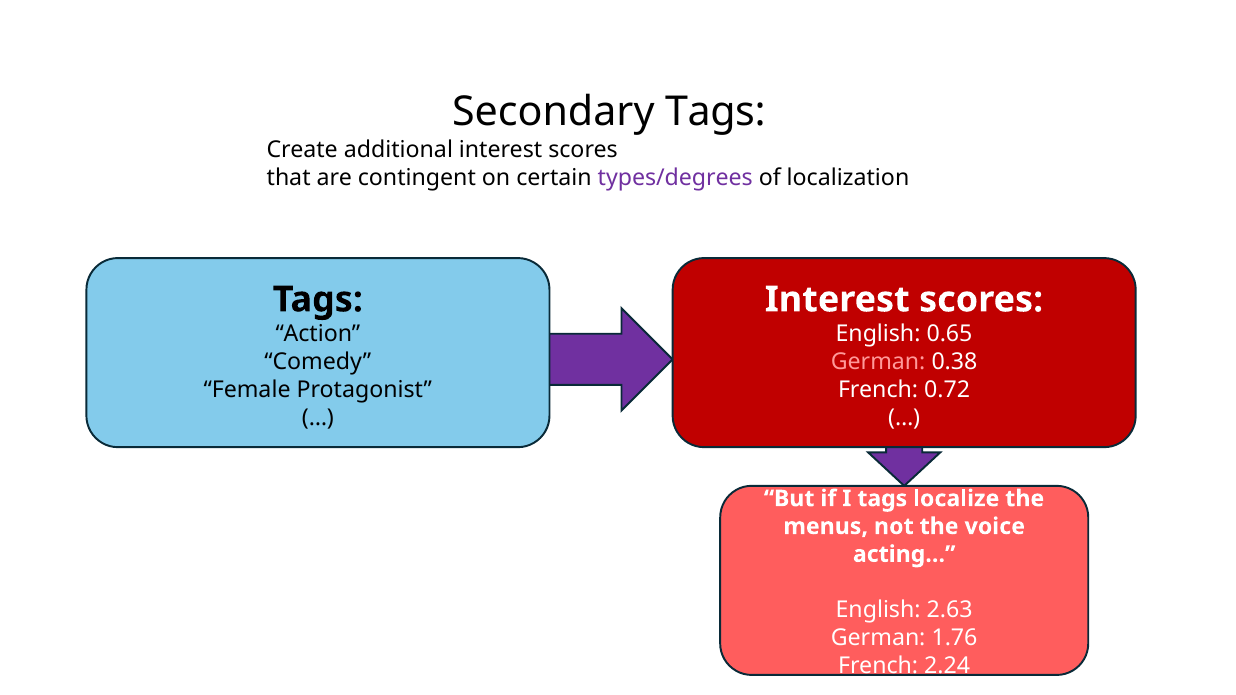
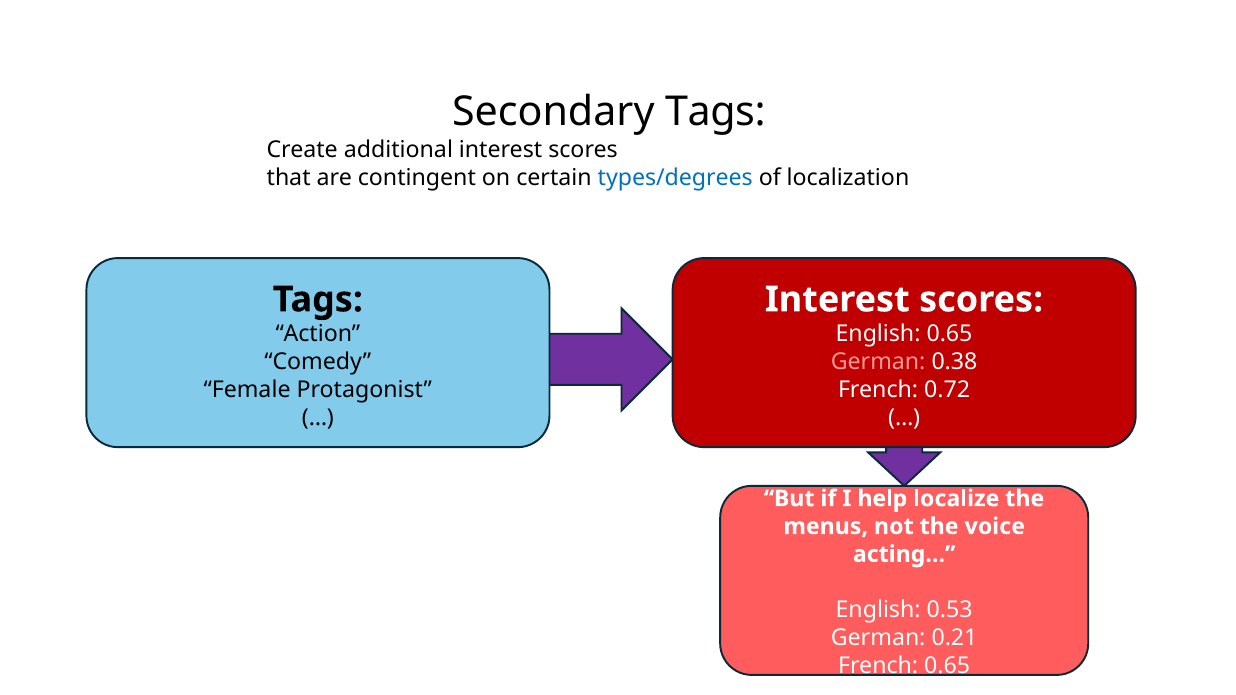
types/degrees colour: purple -> blue (675, 177)
I tags: tags -> help (882, 499)
2.63: 2.63 -> 0.53 (950, 610)
1.76: 1.76 -> 0.21 (955, 638)
French 2.24: 2.24 -> 0.65 (947, 666)
